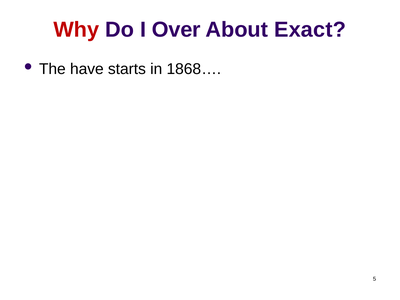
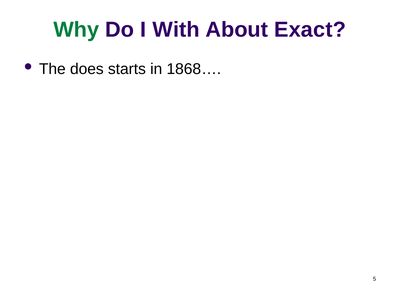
Why colour: red -> green (76, 30)
Over: Over -> With (176, 30)
have: have -> does (87, 69)
